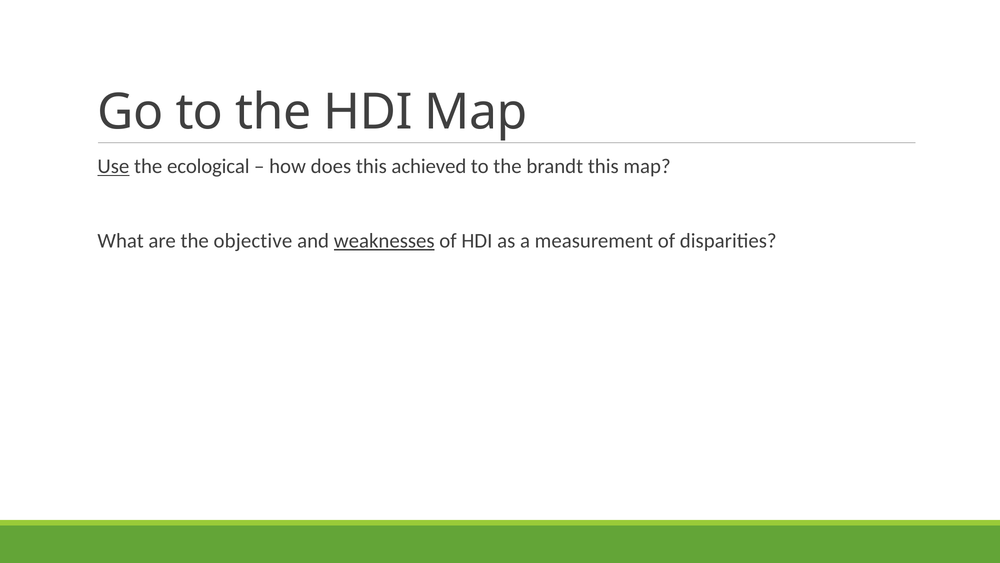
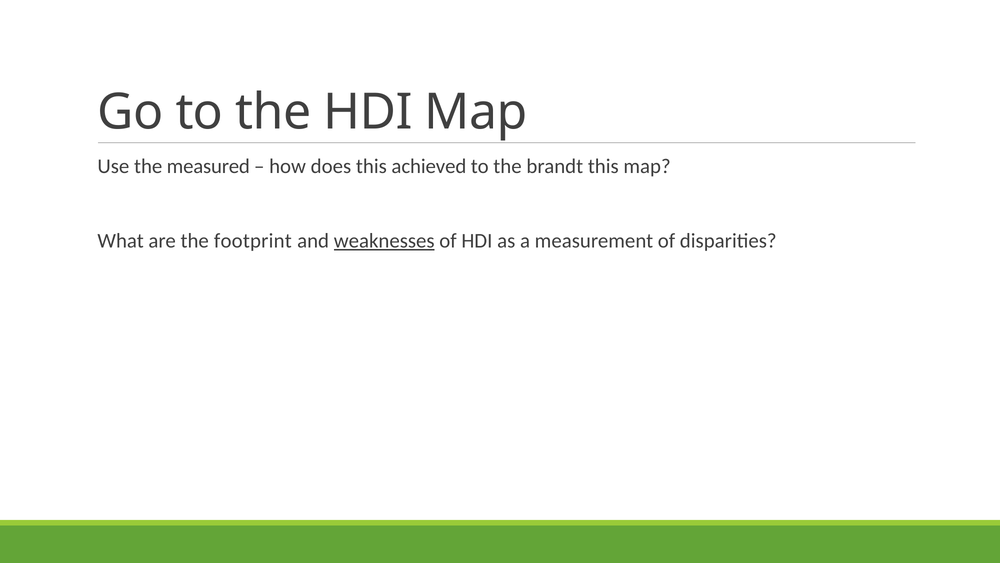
Use underline: present -> none (113, 166)
ecological: ecological -> measured (208, 166)
objective: objective -> footprint (253, 240)
